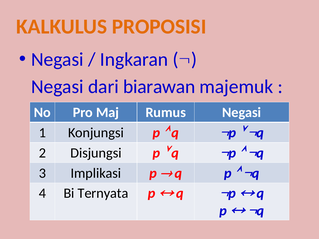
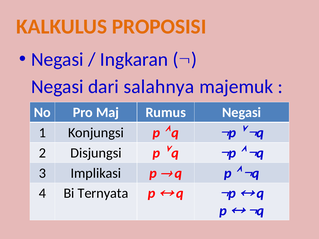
biarawan: biarawan -> salahnya (159, 87)
